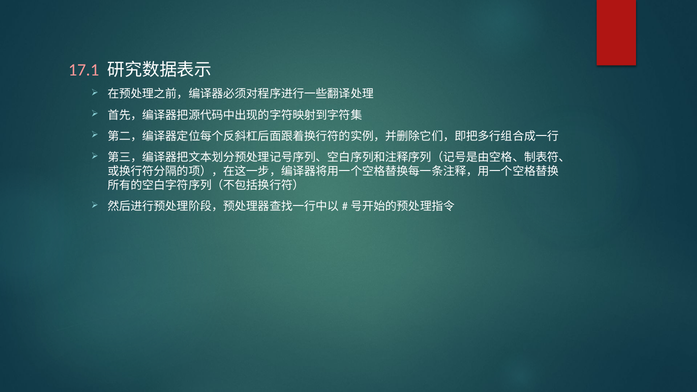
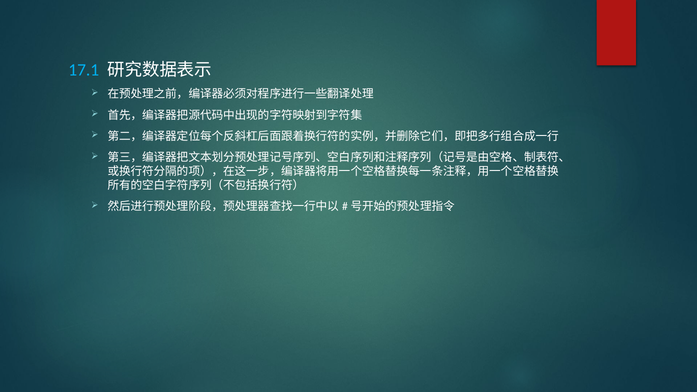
17.1 colour: pink -> light blue (84, 70)
